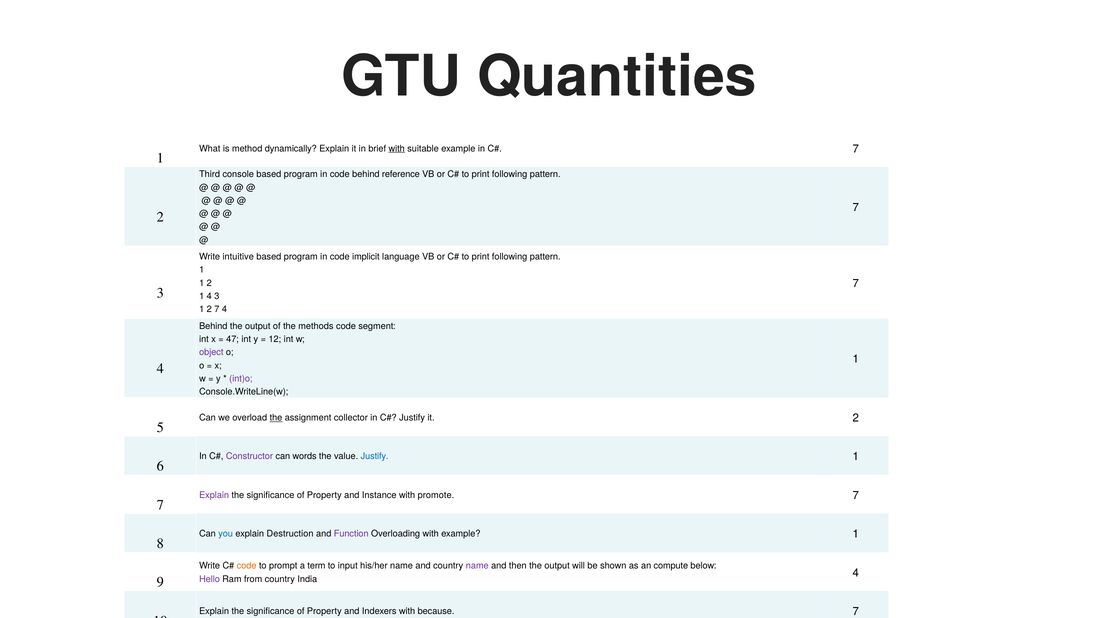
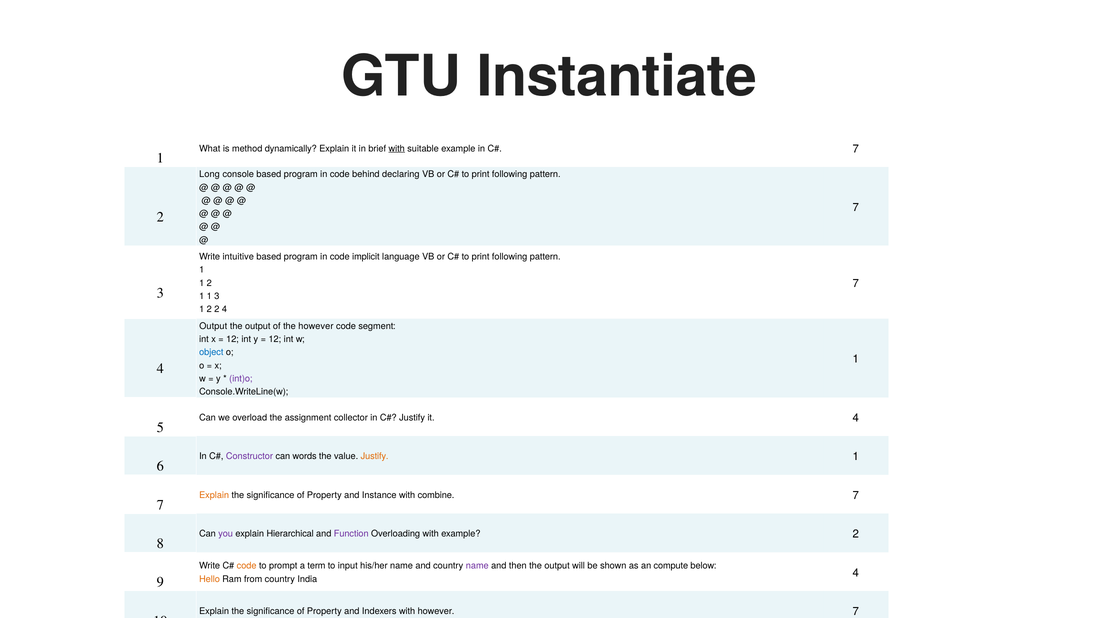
Quantities: Quantities -> Instantiate (617, 77)
Third: Third -> Long (210, 174)
reference: reference -> declaring (401, 174)
4: 4 -> 1 (209, 296)
2 7: 7 -> 2 (217, 309)
Behind: Behind -> Output (213, 326)
the methods: methods -> however (316, 326)
47: 47 -> 12 (233, 339)
object colour: purple -> blue (211, 352)
the underline: present -> none (276, 417)
it 2: 2 -> 4 (856, 418)
Justify colour: blue -> orange (375, 456)
Explain colour: purple -> orange (214, 495)
promote: promote -> combine (436, 495)
you colour: blue -> purple (226, 534)
Destruction: Destruction -> Hierarchical (290, 534)
example 1: 1 -> 2 (856, 534)
Hello colour: purple -> orange (210, 579)
with because: because -> however (436, 611)
